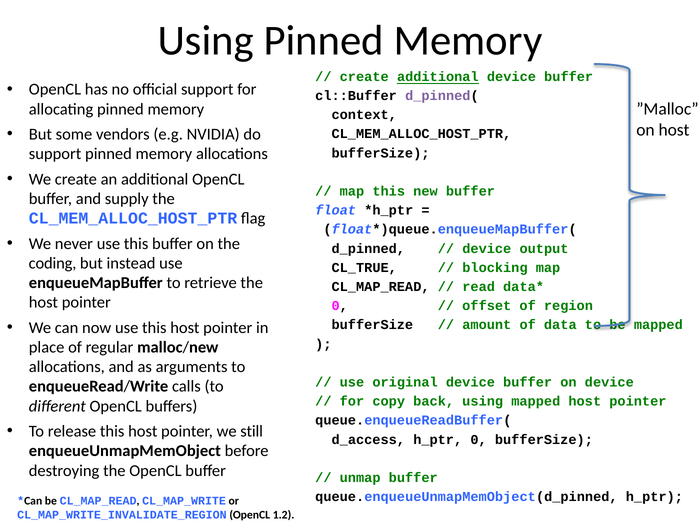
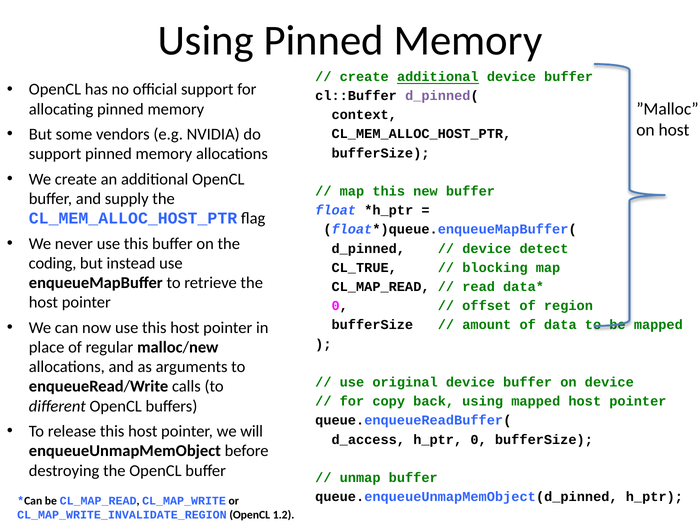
output: output -> detect (544, 248)
still: still -> will (252, 431)
